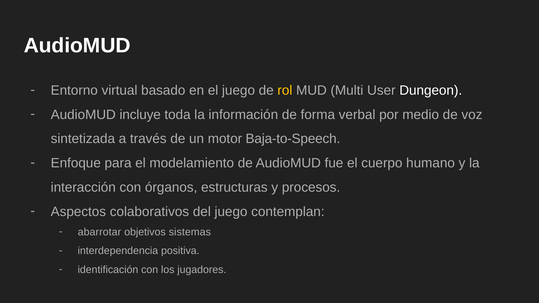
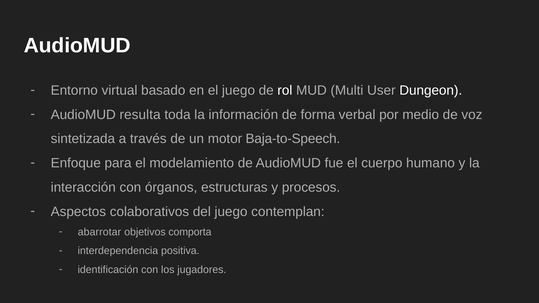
rol colour: yellow -> white (285, 90)
incluye: incluye -> resulta (140, 115)
sistemas: sistemas -> comporta (190, 232)
